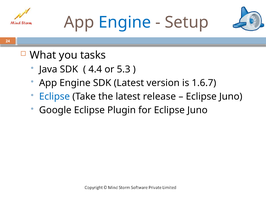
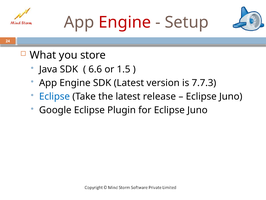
Engine colour: blue -> red (125, 22)
tasks: tasks -> store (93, 55)
4.4: 4.4 -> 6.6 (95, 69)
5.3: 5.3 -> 1.5 (124, 69)
1.6.7: 1.6.7 -> 7.7.3 (204, 83)
